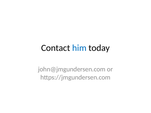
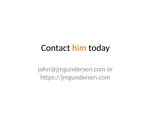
him colour: blue -> orange (79, 48)
